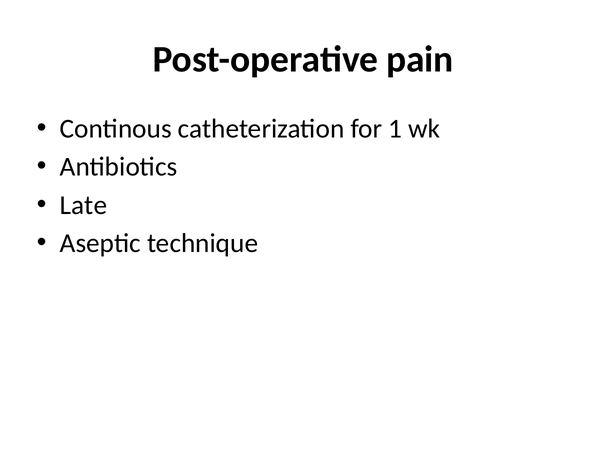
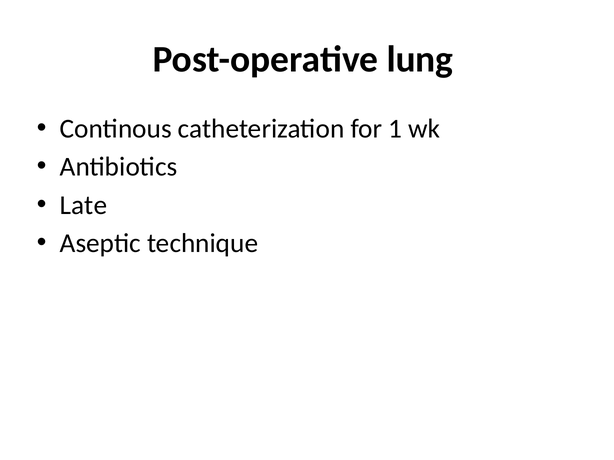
pain: pain -> lung (420, 59)
